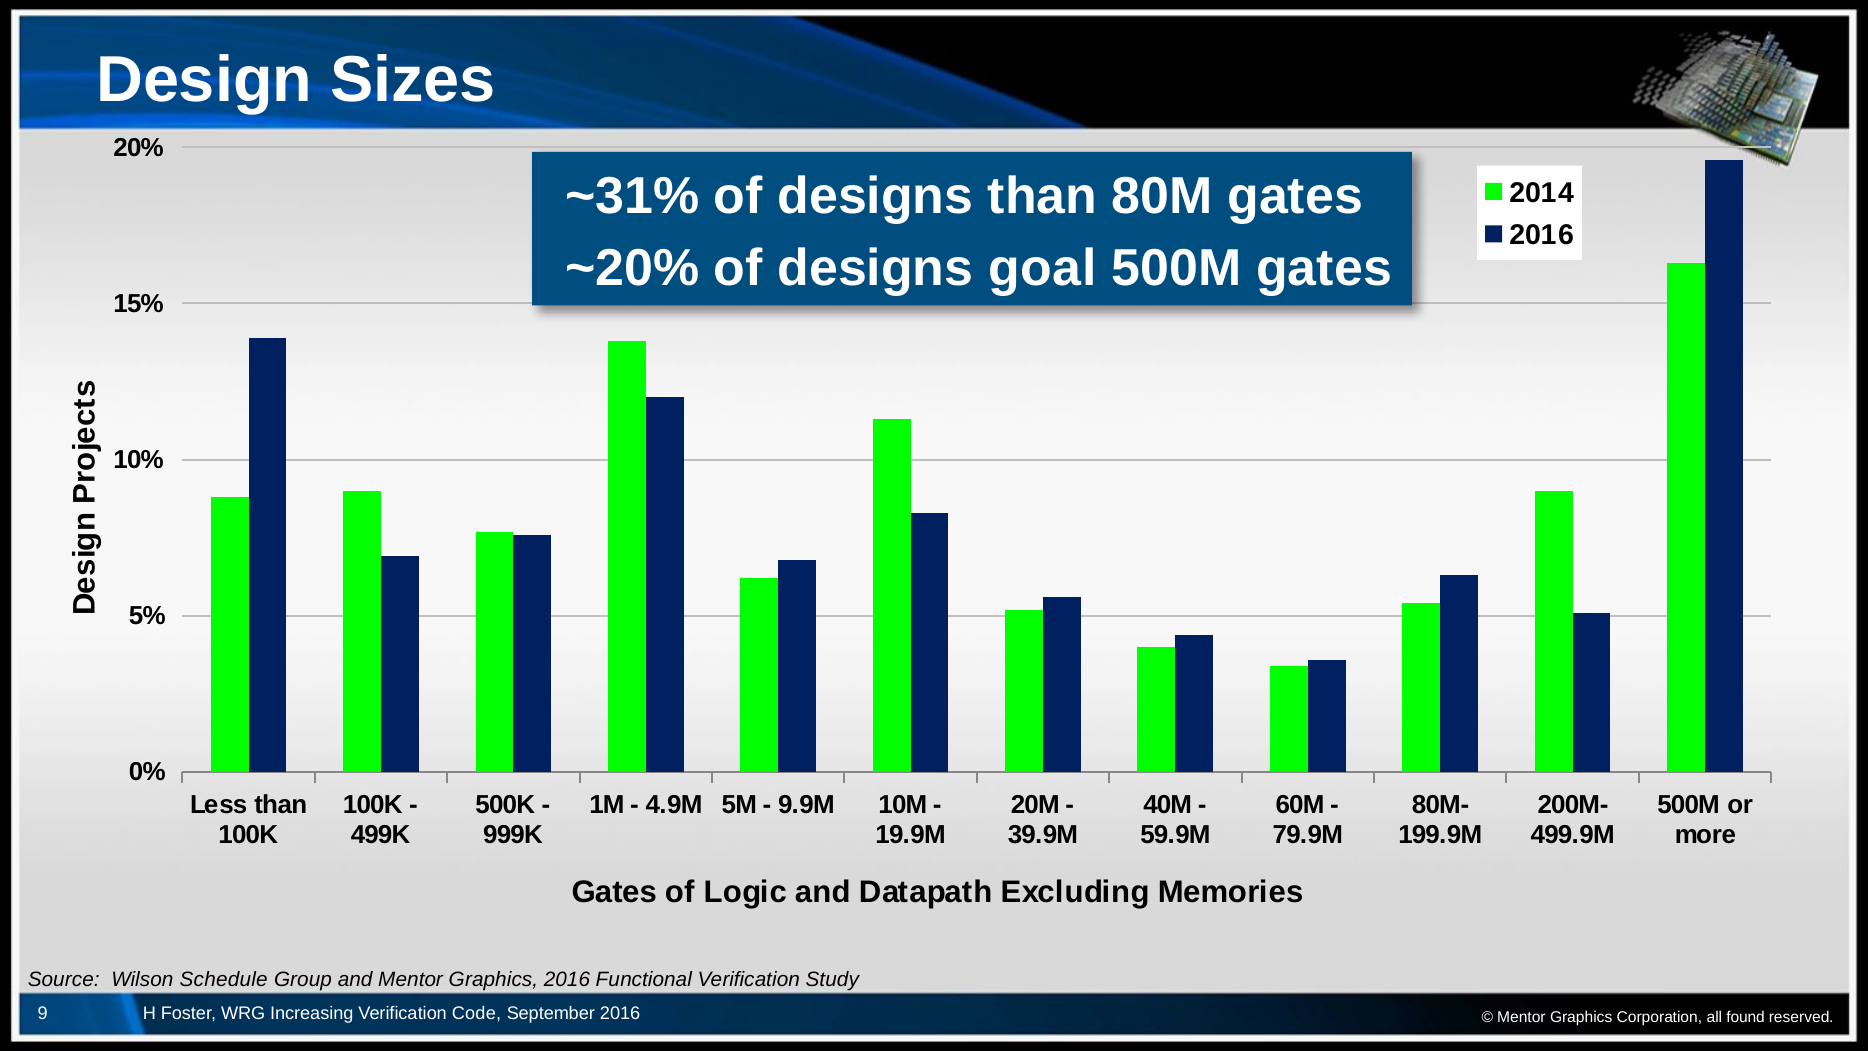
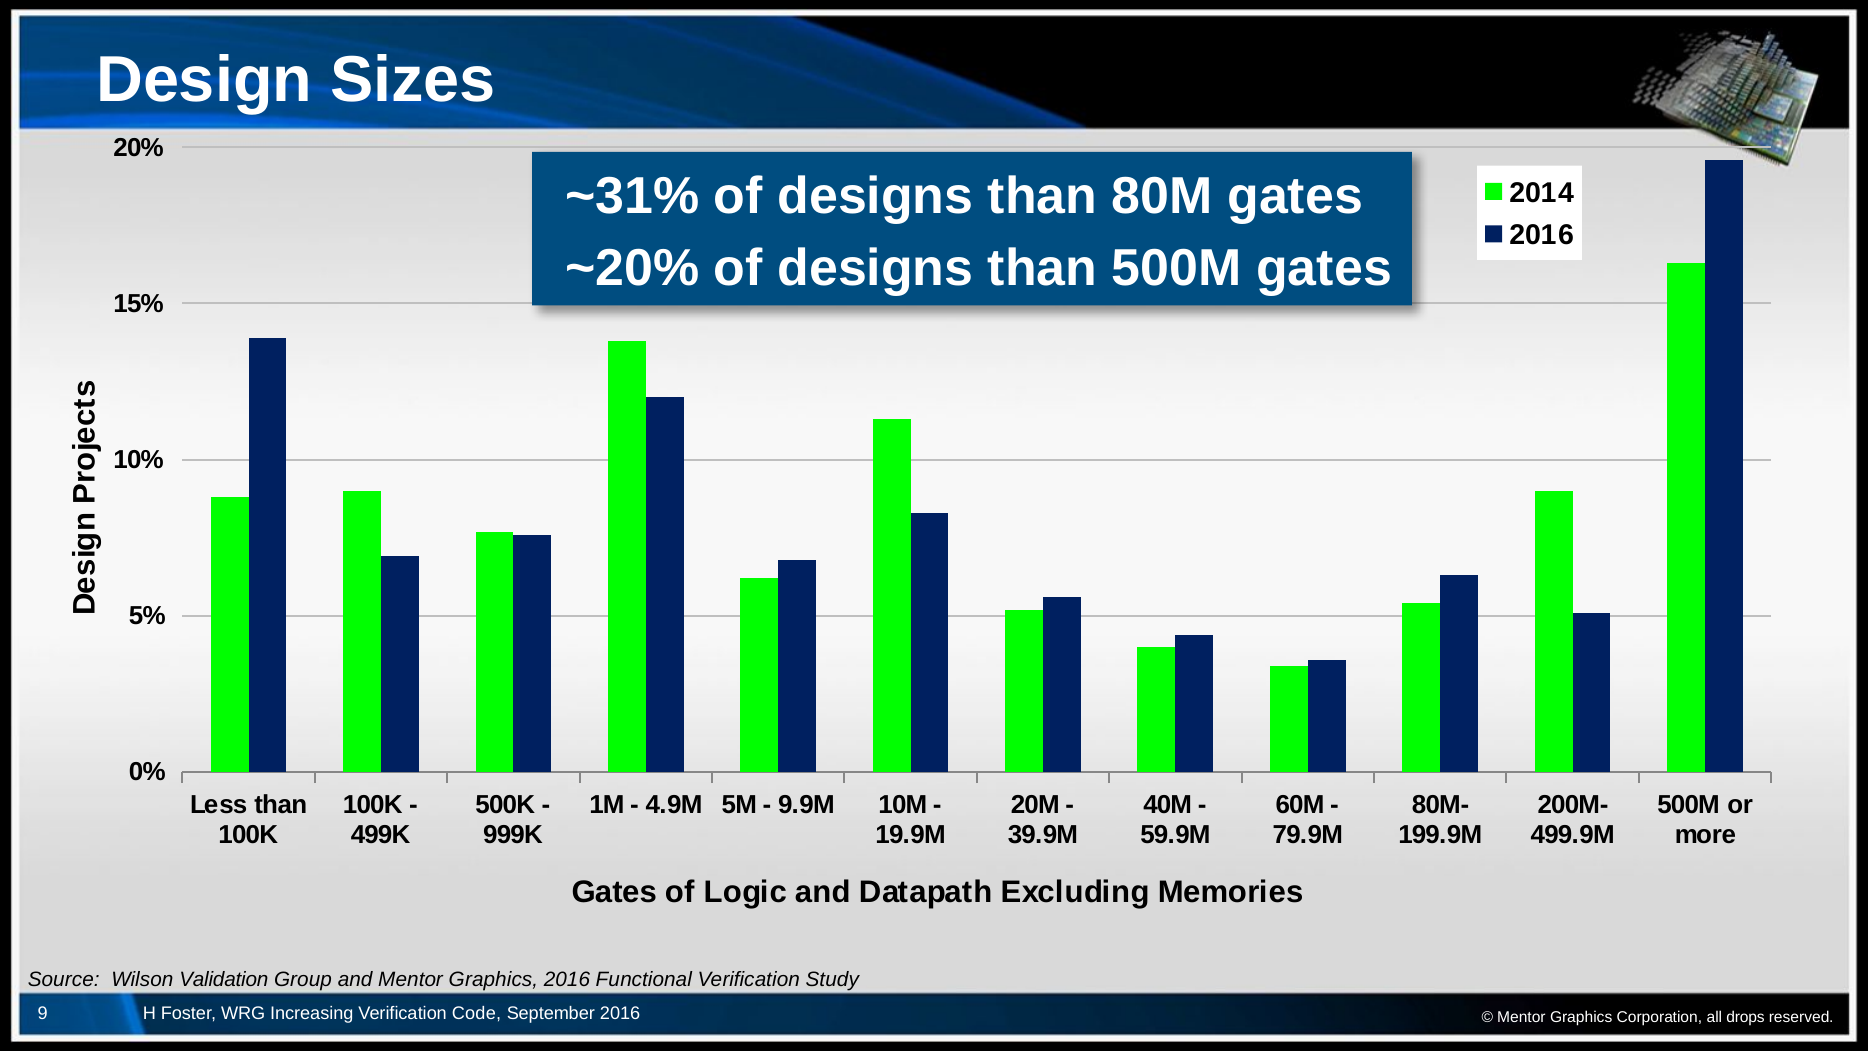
~20% of designs goal: goal -> than (1043, 269)
Schedule: Schedule -> Validation (224, 979)
found: found -> drops (1746, 1017)
